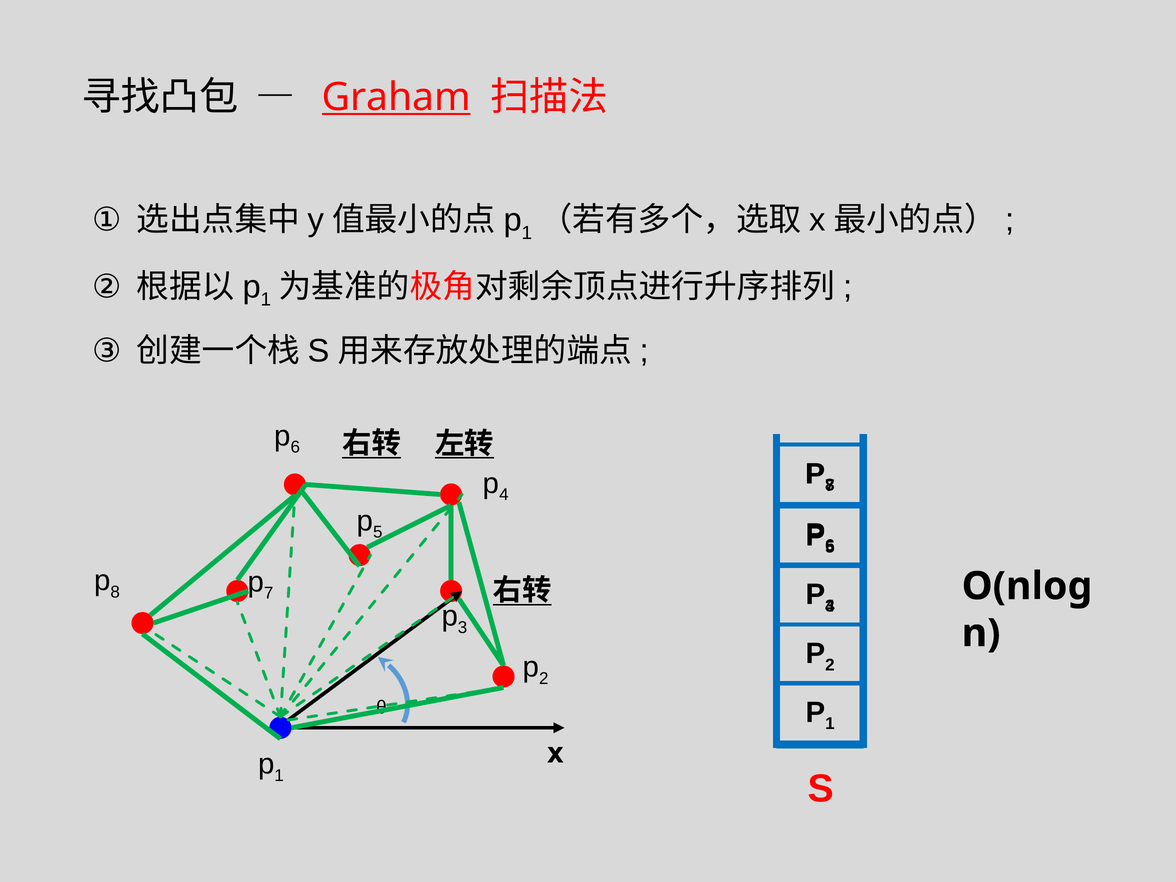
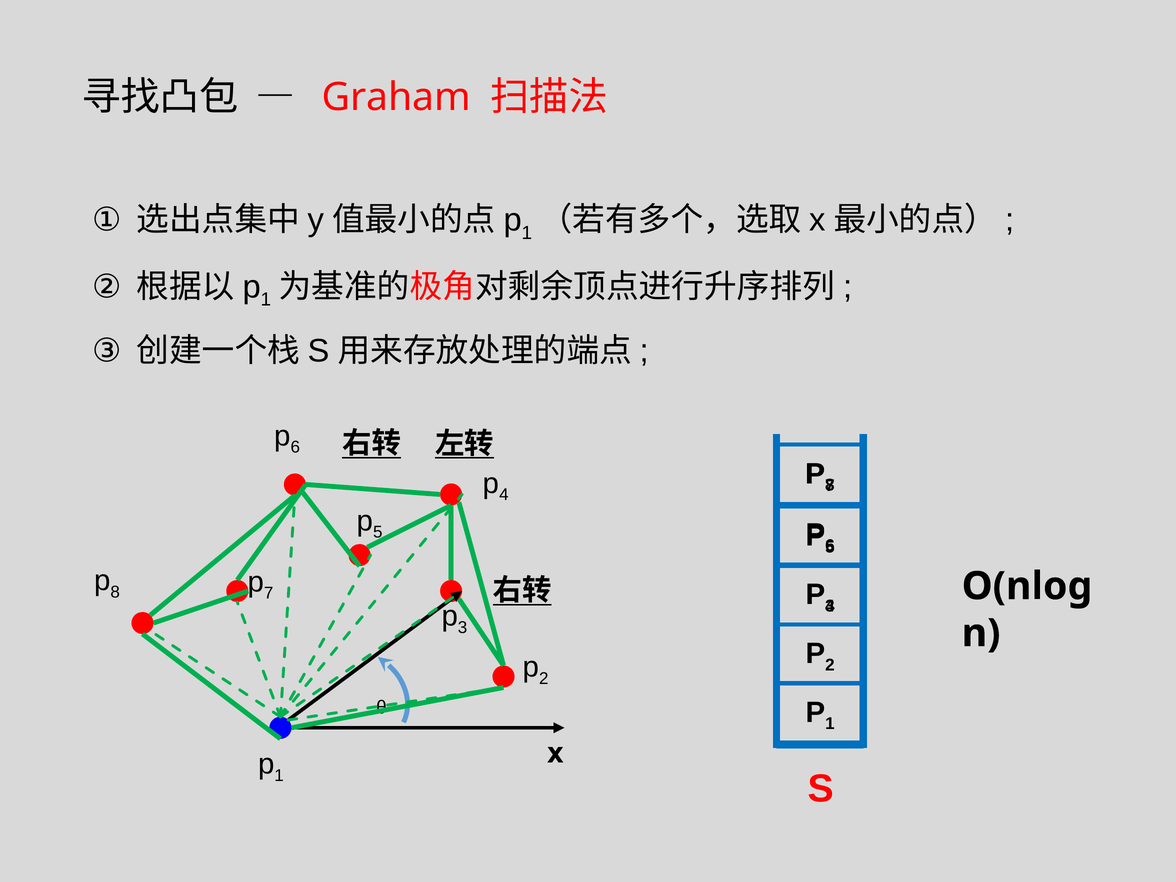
Graham underline: present -> none (396, 97)
